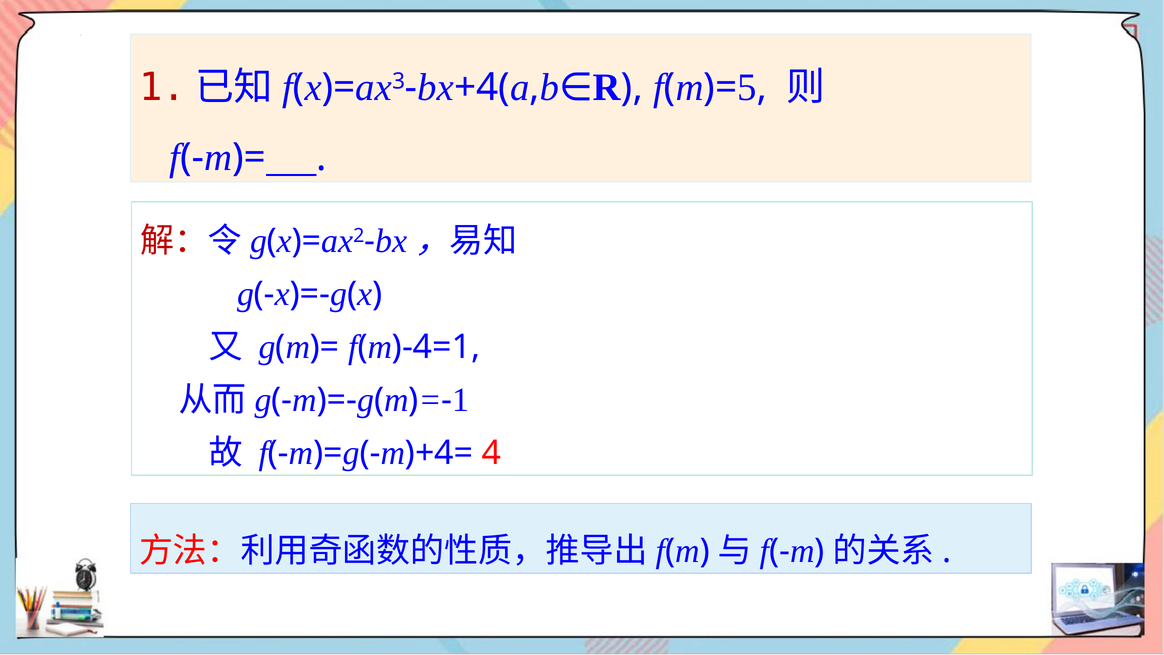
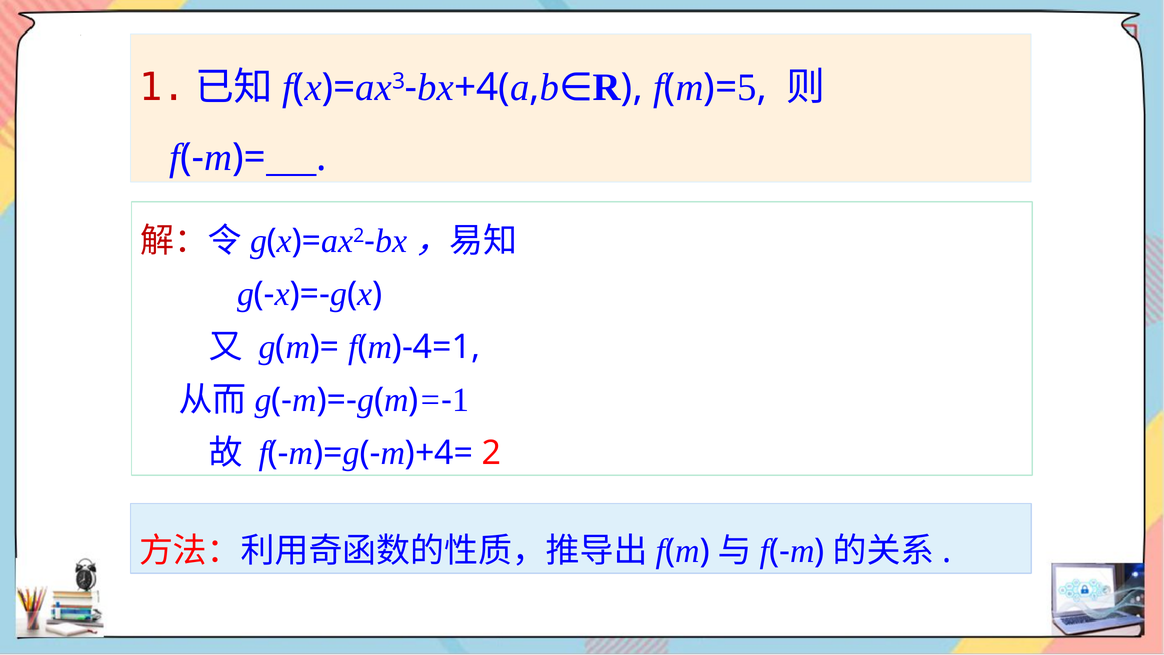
4: 4 -> 2 (492, 453)
